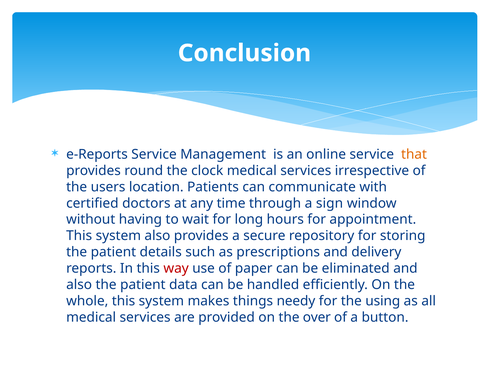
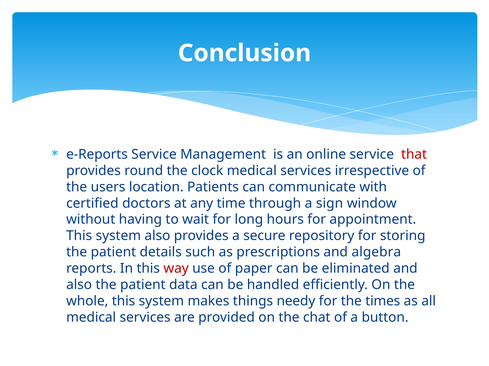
that colour: orange -> red (414, 155)
delivery: delivery -> algebra (376, 253)
using: using -> times (383, 302)
over: over -> chat (317, 318)
